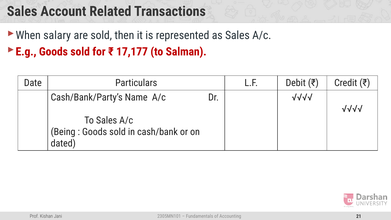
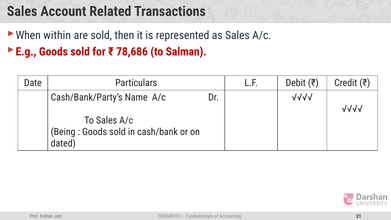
salary: salary -> within (57, 35)
17,177: 17,177 -> 78,686 (132, 52)
